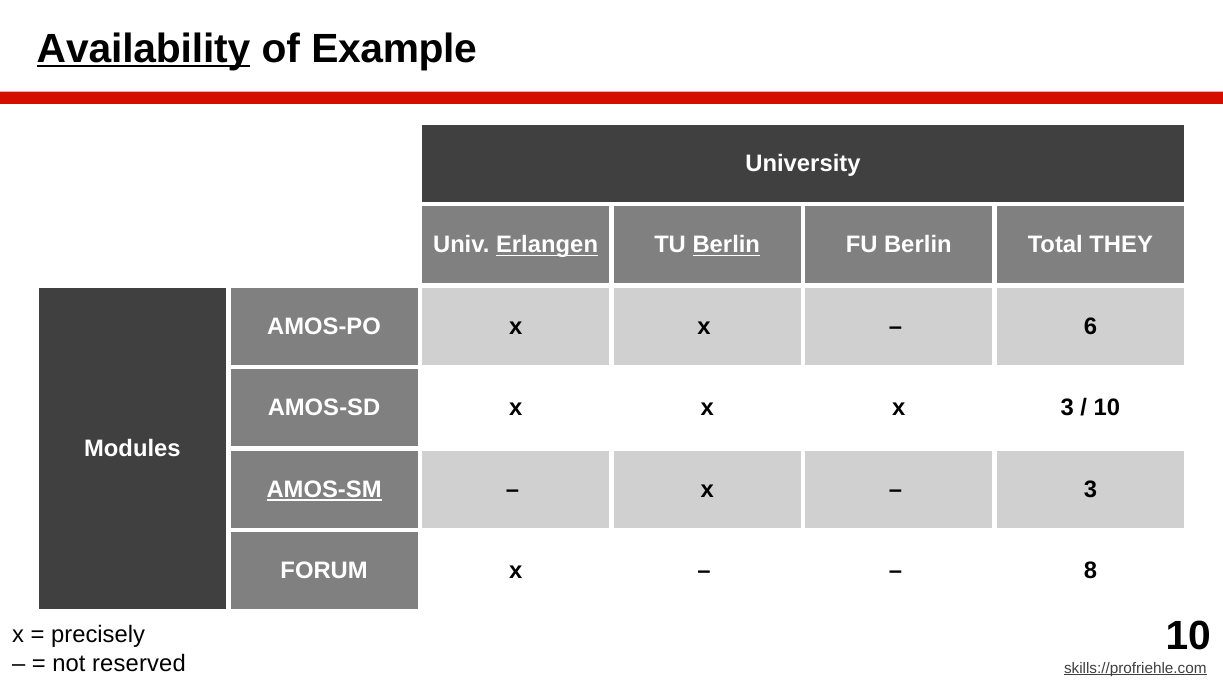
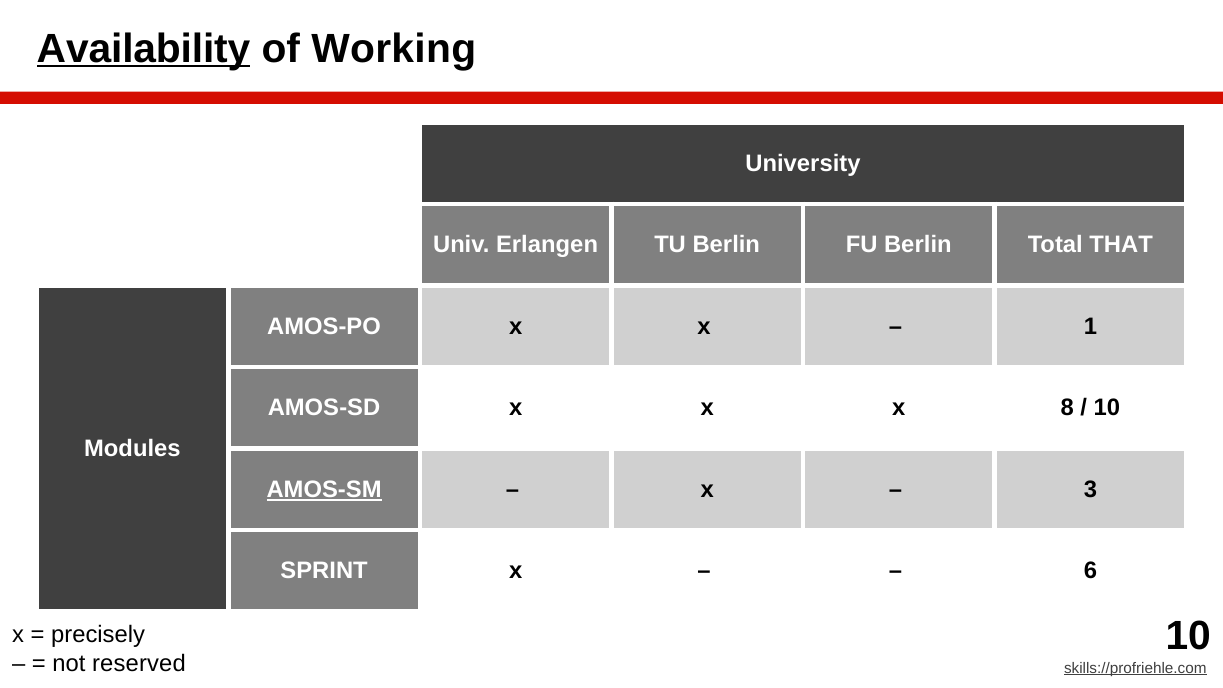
Example: Example -> Working (394, 49)
Erlangen underline: present -> none (547, 245)
Berlin underline: present -> none (726, 245)
THEY: THEY -> THAT (1121, 245)
6: 6 -> 1 (1090, 327)
x 3: 3 -> 8 (1067, 408)
FORUM: FORUM -> SPRINT (324, 571)
8: 8 -> 6 (1090, 571)
